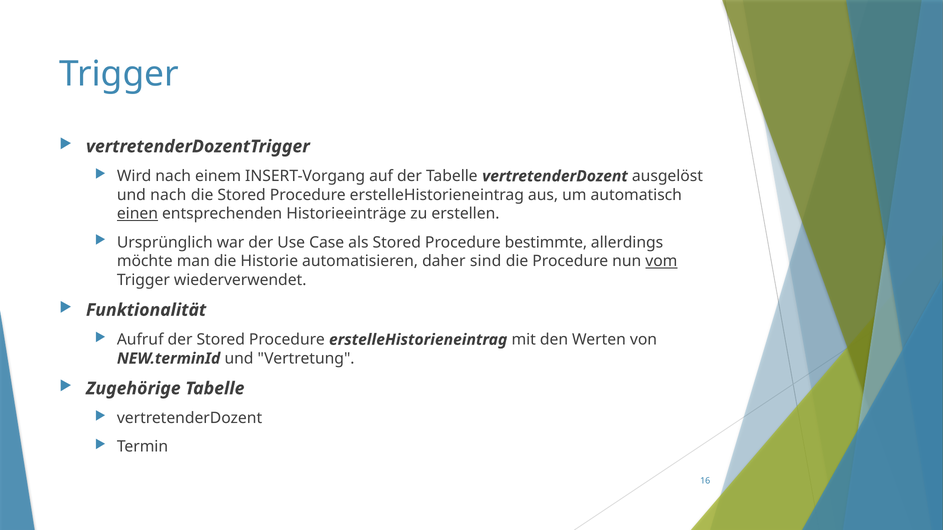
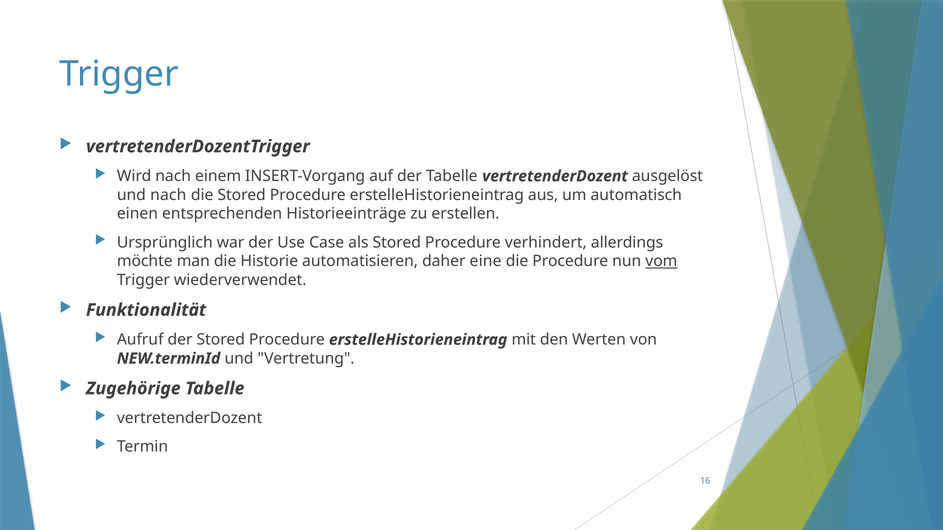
einen underline: present -> none (137, 214)
bestimmte: bestimmte -> verhindert (546, 243)
sind: sind -> eine (486, 261)
